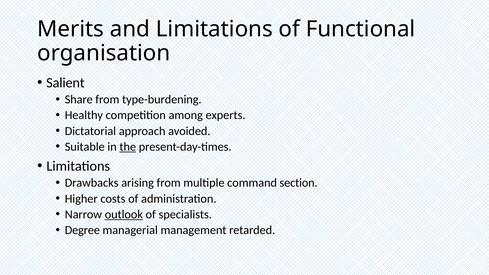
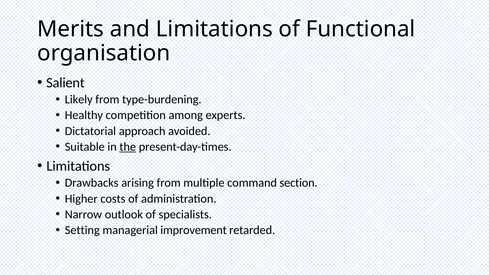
Share: Share -> Likely (79, 100)
outlook underline: present -> none (124, 214)
Degree: Degree -> Setting (82, 230)
management: management -> improvement (194, 230)
